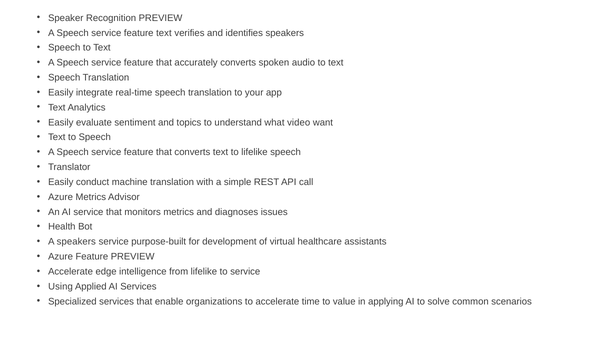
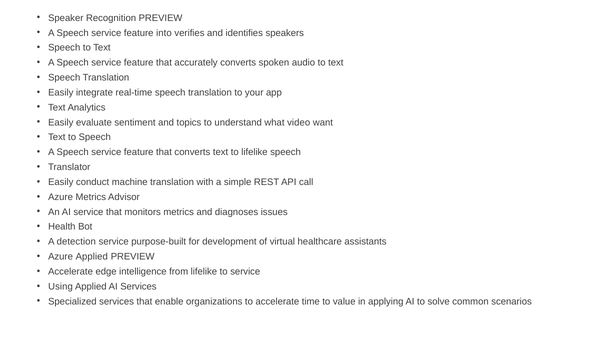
feature text: text -> into (164, 33)
A speakers: speakers -> detection (76, 241)
Azure Feature: Feature -> Applied (92, 256)
